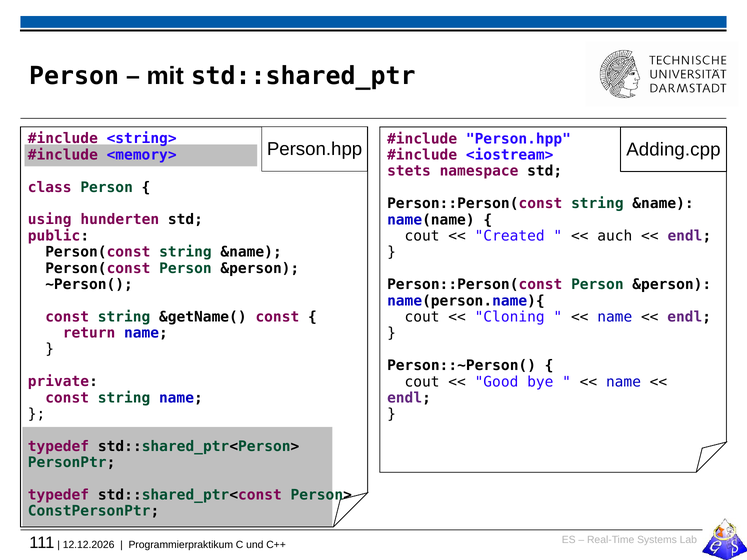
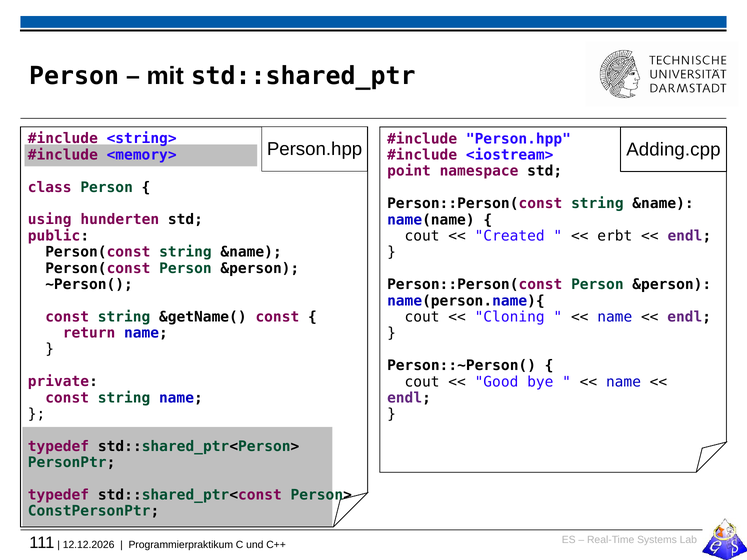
stets: stets -> point (409, 171)
auch: auch -> erbt (615, 236)
